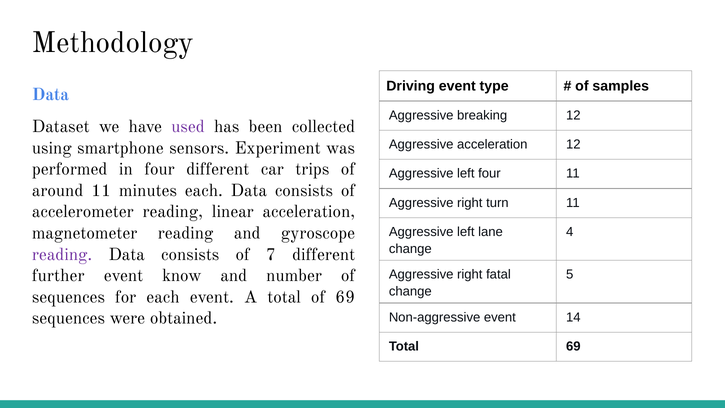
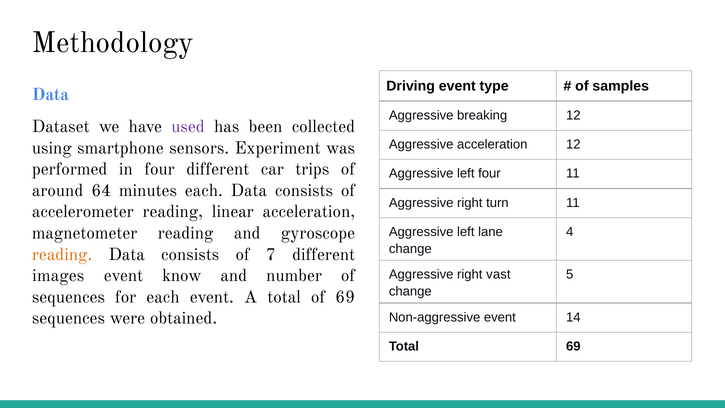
around 11: 11 -> 64 (101, 190)
reading colour: purple -> orange (62, 254)
fatal: fatal -> vast (498, 274)
further: further -> images (58, 276)
